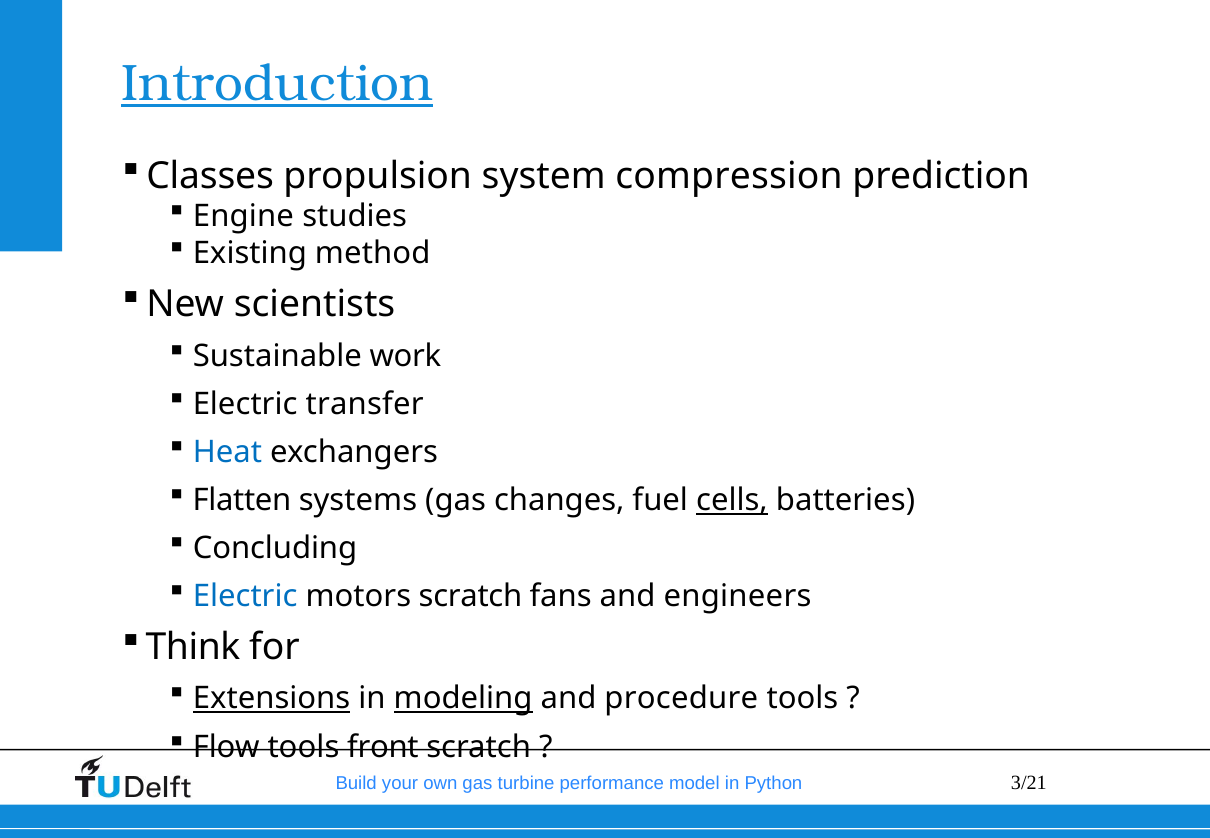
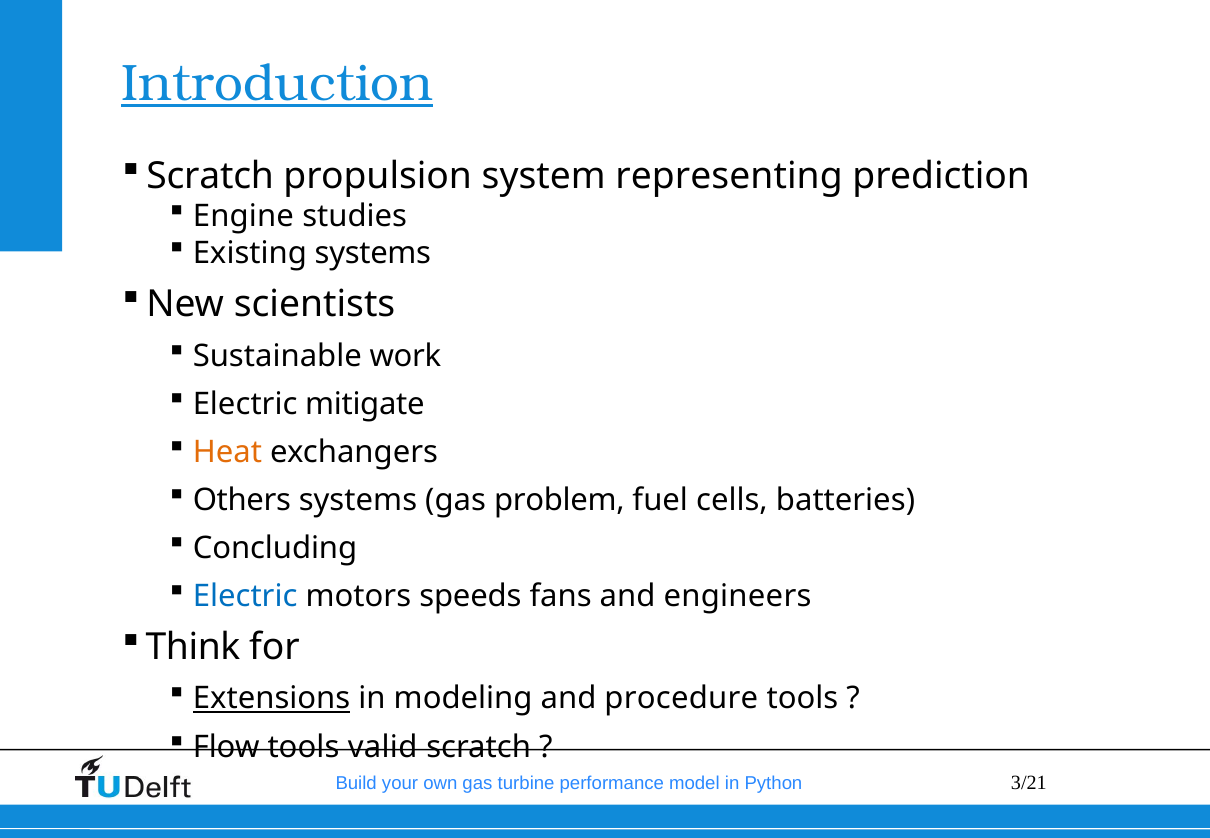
Classes: Classes -> Scratch (210, 176)
compression: compression -> representing (729, 176)
Existing method: method -> systems (373, 254)
transfer: transfer -> mitigate (365, 404)
Heat colour: blue -> orange (227, 452)
Flatten: Flatten -> Others (242, 500)
changes: changes -> problem (559, 500)
cells underline: present -> none (732, 500)
motors scratch: scratch -> speeds (470, 596)
modeling underline: present -> none (463, 699)
front: front -> valid (383, 747)
